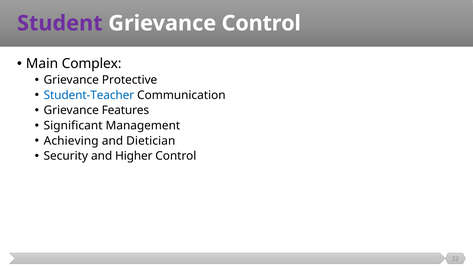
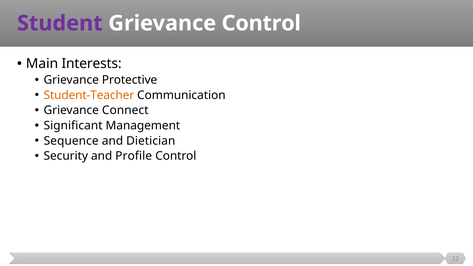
Complex: Complex -> Interests (92, 64)
Student-Teacher colour: blue -> orange (89, 95)
Features: Features -> Connect (125, 110)
Achieving: Achieving -> Sequence (71, 141)
Higher: Higher -> Profile (134, 156)
